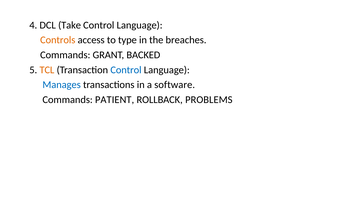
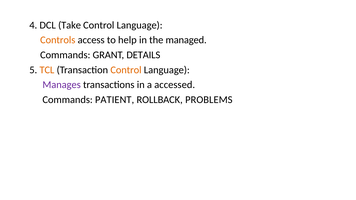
type: type -> help (127, 40)
breaches: breaches -> managed (186, 40)
BACKED: BACKED -> DETAILS (143, 55)
Control colour: blue -> orange (126, 70)
Manages colour: blue -> purple (62, 85)
software: software -> accessed (175, 85)
